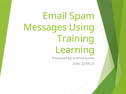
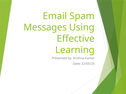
Training: Training -> Effective (76, 39)
